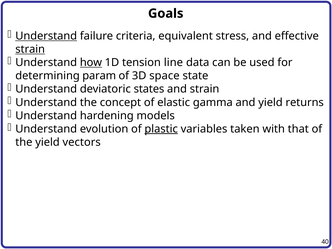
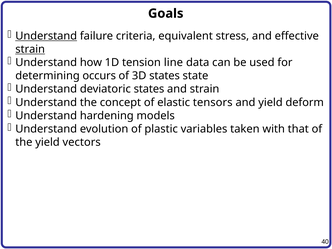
how underline: present -> none (91, 63)
param: param -> occurs (99, 76)
3D space: space -> states (165, 76)
gamma: gamma -> tensors (213, 102)
returns: returns -> deform (305, 102)
plastic underline: present -> none (161, 129)
